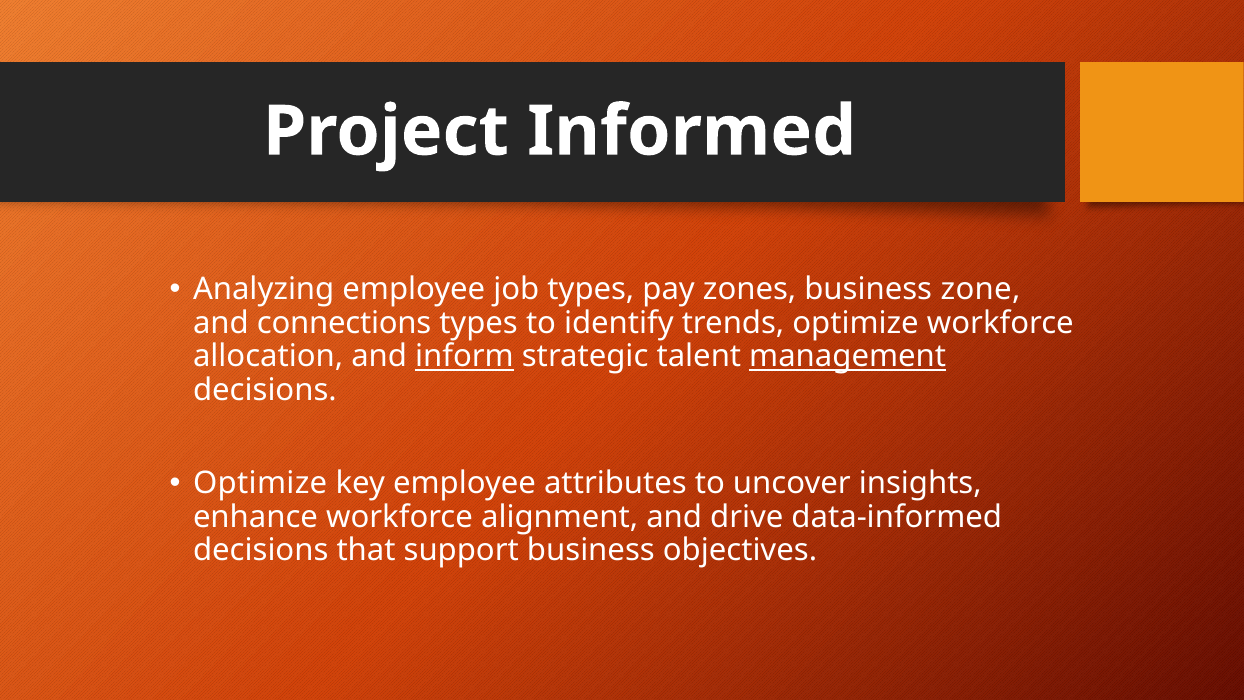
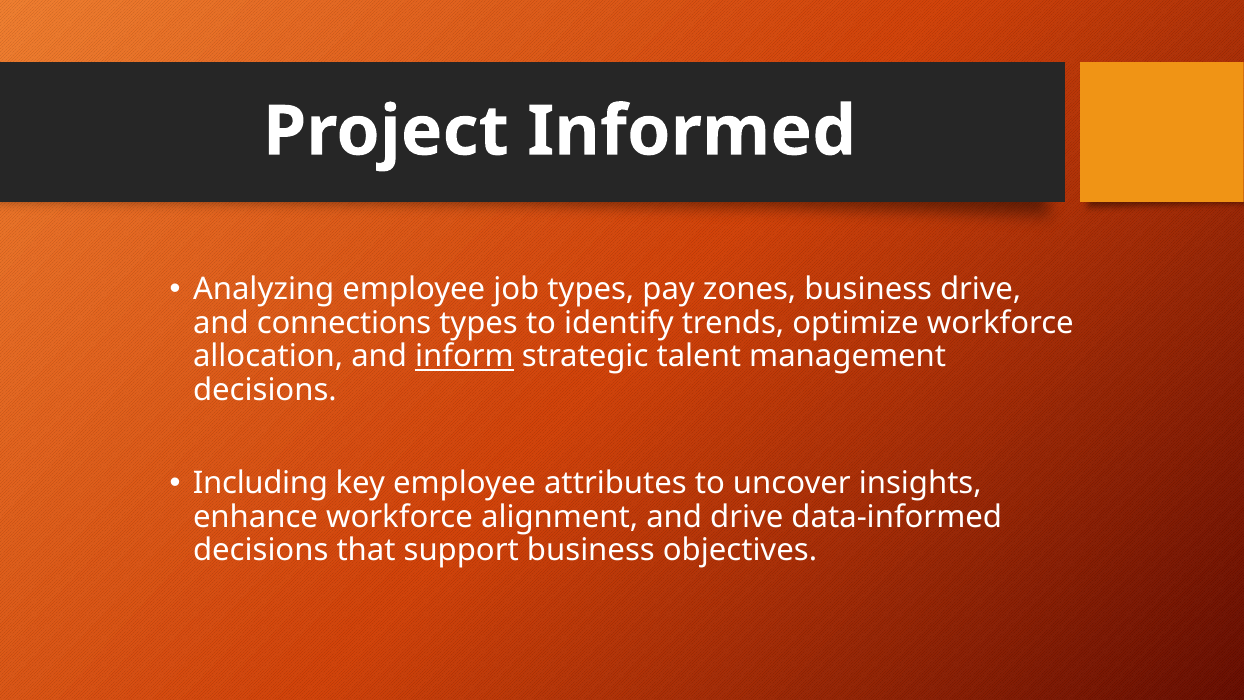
business zone: zone -> drive (981, 289)
management underline: present -> none (848, 356)
Optimize: Optimize -> Including (260, 483)
